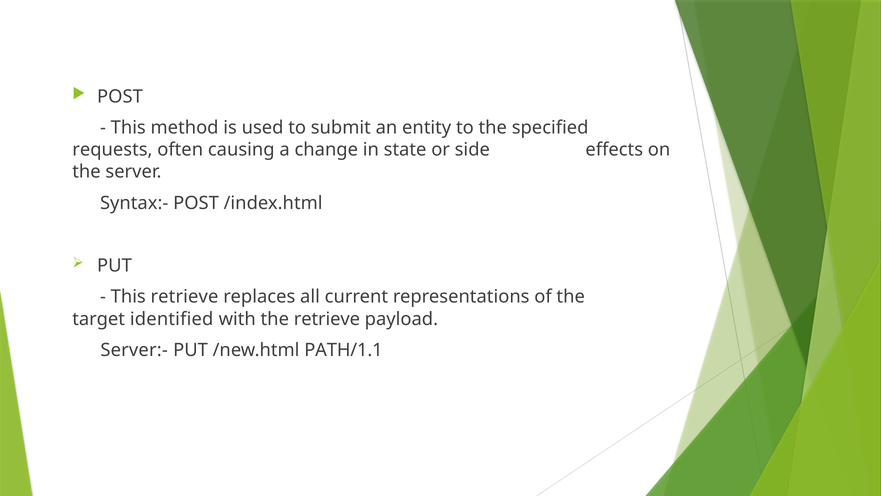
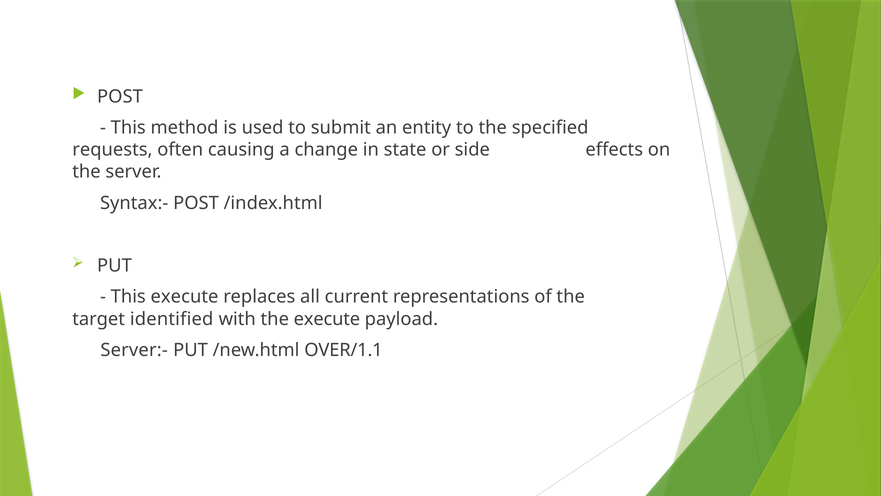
This retrieve: retrieve -> execute (185, 297)
the retrieve: retrieve -> execute (327, 319)
PATH/1.1: PATH/1.1 -> OVER/1.1 (344, 350)
